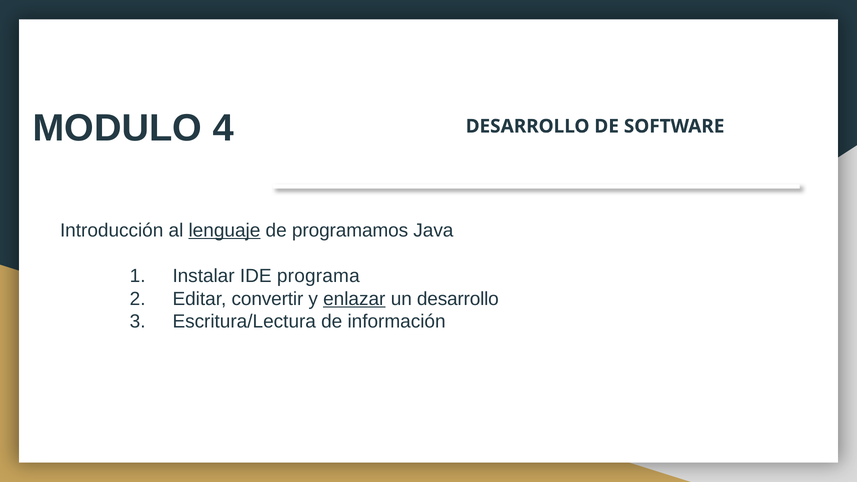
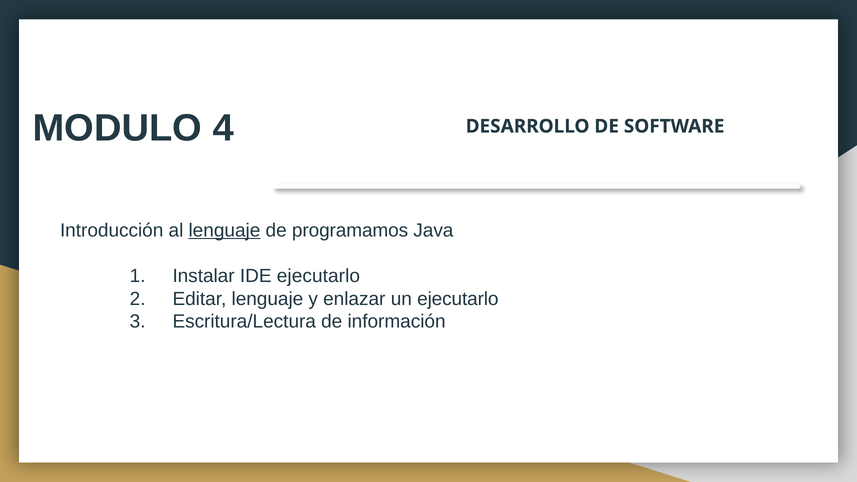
IDE programa: programa -> ejecutarlo (318, 276)
Editar convertir: convertir -> lenguaje (267, 299)
enlazar underline: present -> none (354, 299)
un desarrollo: desarrollo -> ejecutarlo (458, 299)
